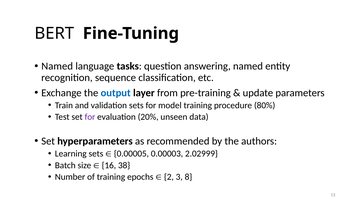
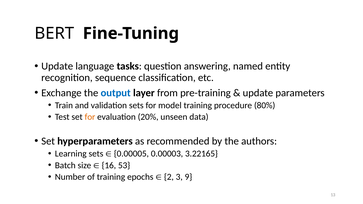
Named: Named -> Update (57, 66)
for colour: purple -> orange (90, 117)
2.02999: 2.02999 -> 3.22165 (201, 154)
38: 38 -> 53 (124, 165)
8: 8 -> 9 (188, 177)
